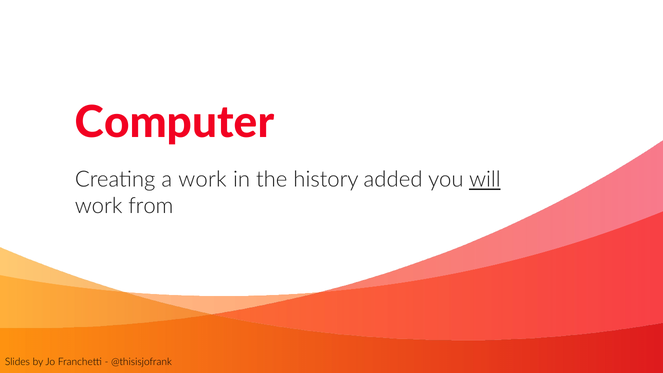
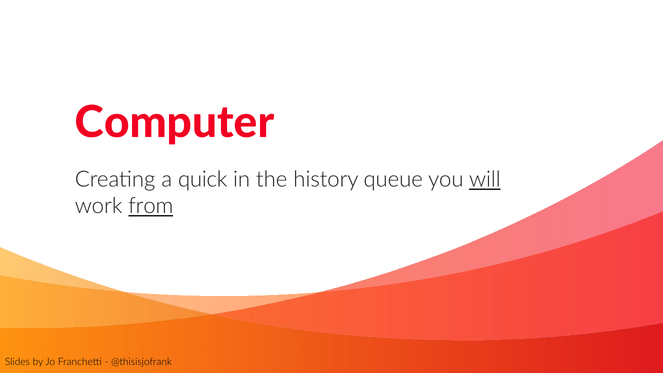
a work: work -> quick (203, 180)
added: added -> queue (393, 180)
from underline: none -> present (151, 206)
